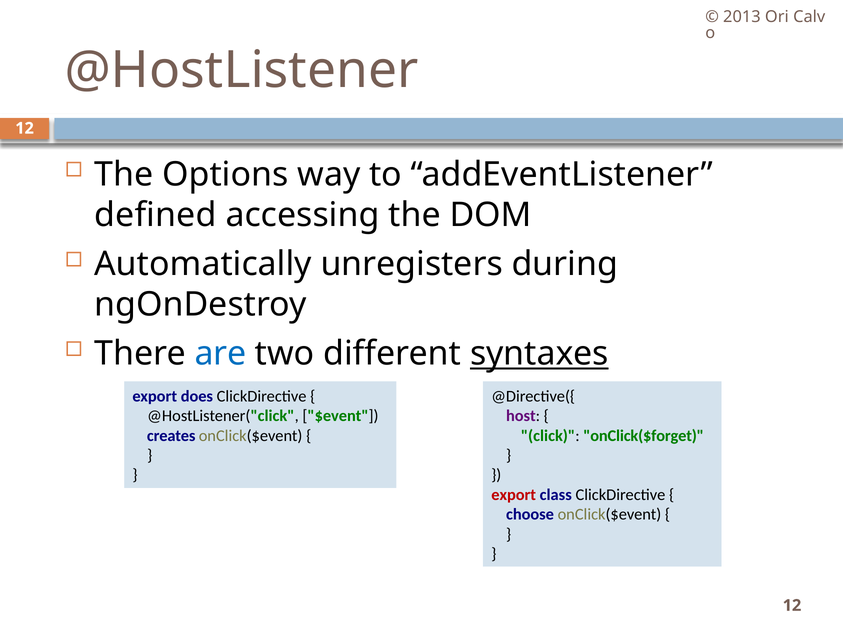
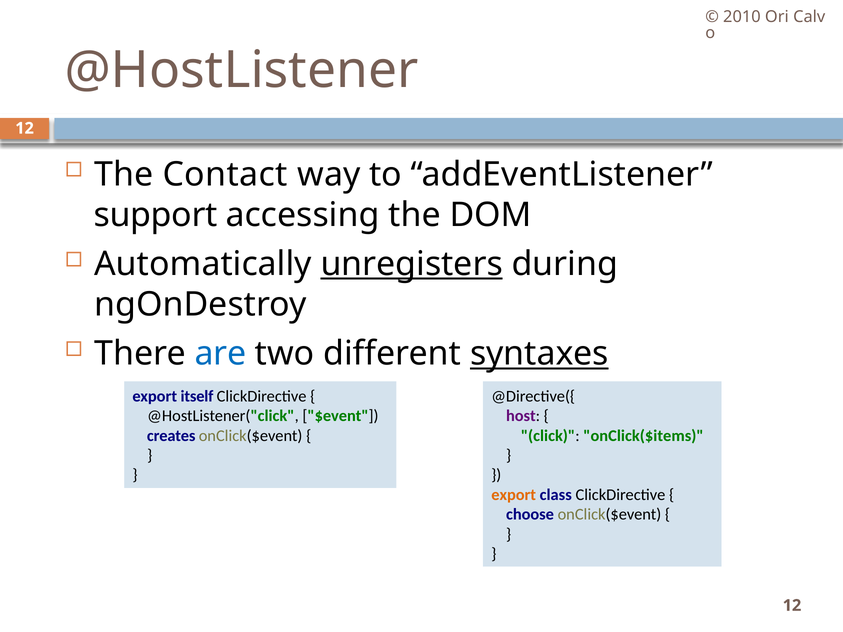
2013: 2013 -> 2010 (742, 17)
Options: Options -> Contact (225, 174)
defined: defined -> support (156, 215)
unregisters underline: none -> present (412, 264)
does: does -> itself (197, 397)
onClick($forget: onClick($forget -> onClick($items (643, 436)
export colour: red -> orange (514, 495)
